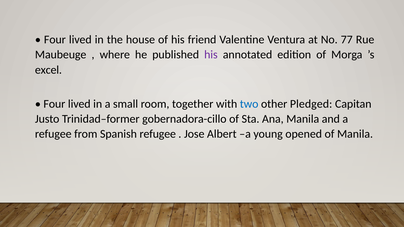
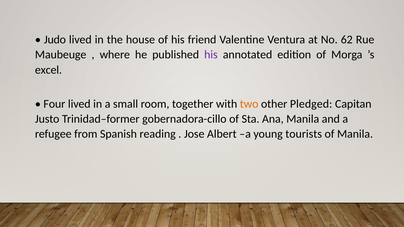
Four: Four -> Judo (55, 40)
77: 77 -> 62 (347, 40)
two colour: blue -> orange (249, 104)
Spanish refugee: refugee -> reading (158, 134)
opened: opened -> tourists (304, 134)
